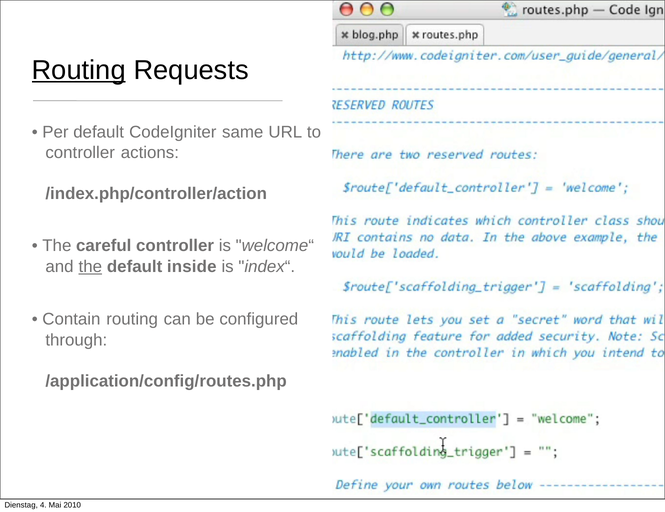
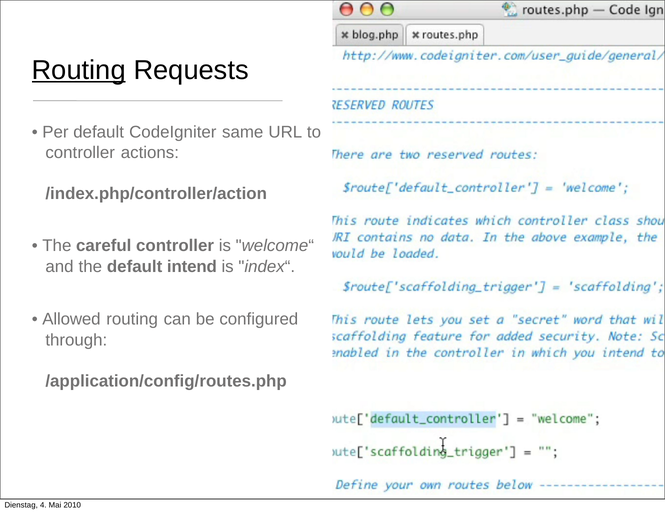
the underline: present -> none (90, 267)
inside: inside -> intend (192, 267)
Contain: Contain -> Allowed (71, 319)
